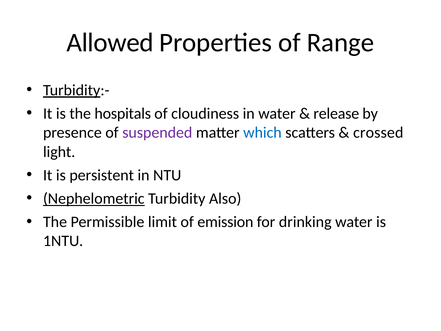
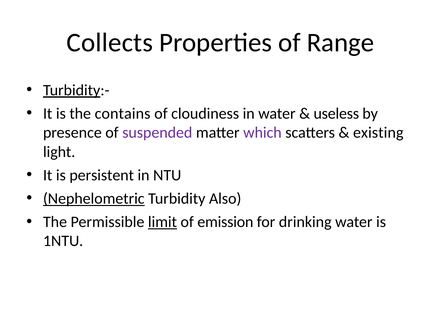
Allowed: Allowed -> Collects (110, 43)
hospitals: hospitals -> contains (123, 113)
release: release -> useless (336, 113)
which colour: blue -> purple (262, 133)
crossed: crossed -> existing (378, 133)
limit underline: none -> present (162, 222)
